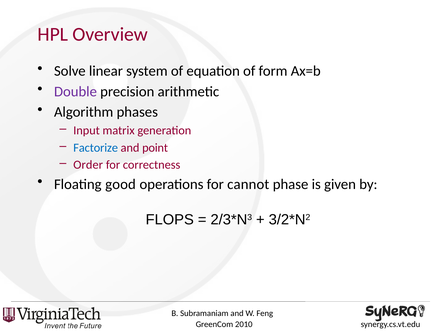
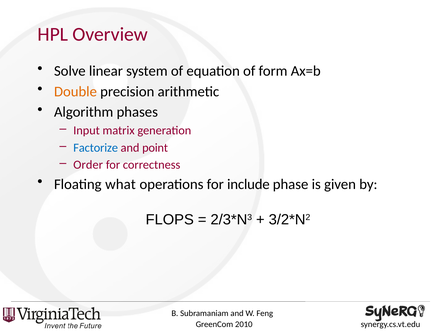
Double colour: purple -> orange (75, 91)
good: good -> what (120, 184)
cannot: cannot -> include (248, 184)
